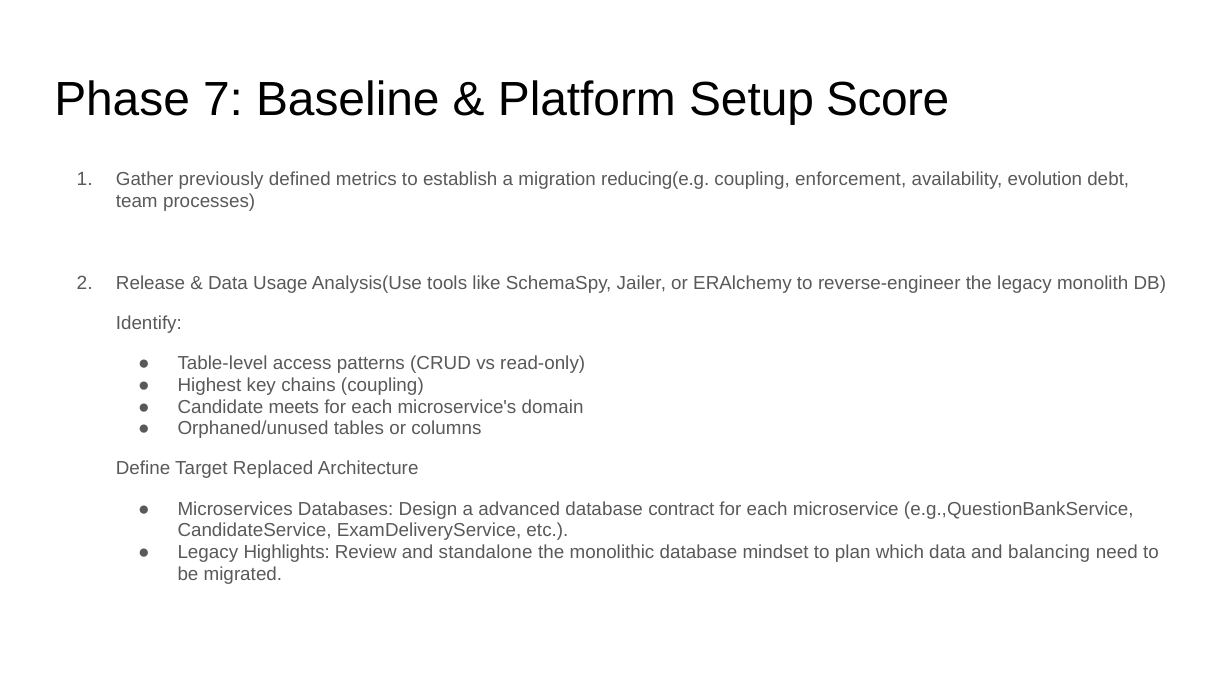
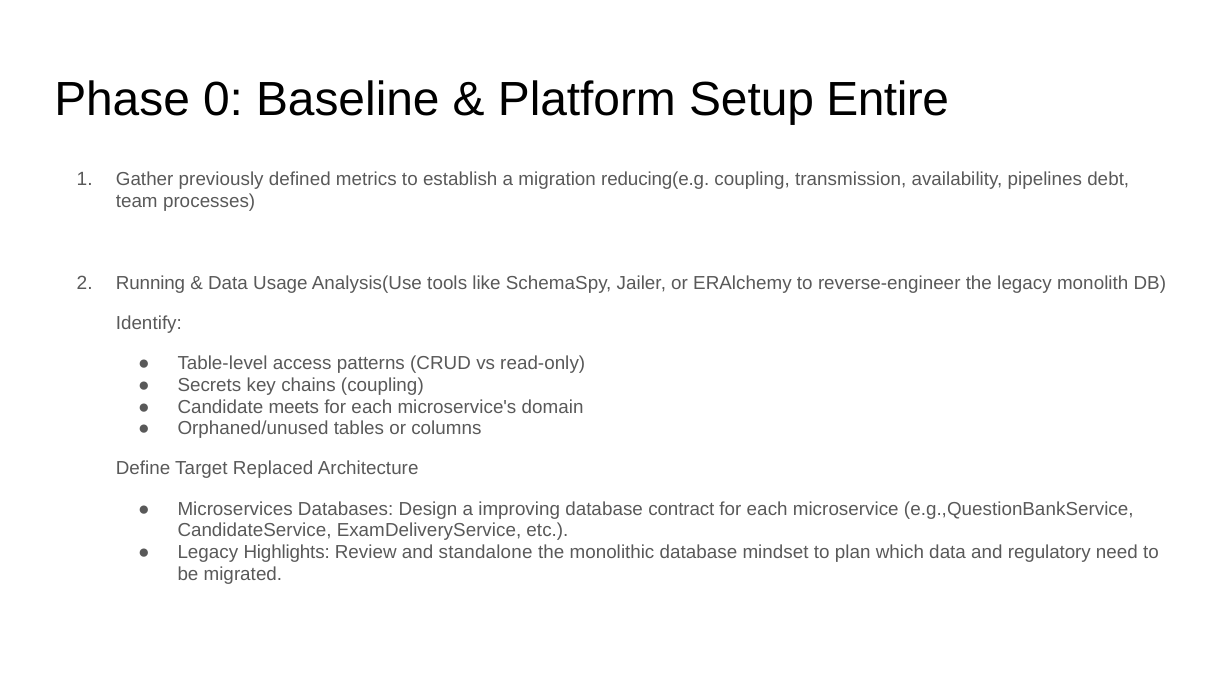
7: 7 -> 0 (223, 100)
Score: Score -> Entire (888, 100)
enforcement: enforcement -> transmission (851, 179)
evolution: evolution -> pipelines (1045, 179)
Release: Release -> Running (151, 283)
Highest: Highest -> Secrets (209, 385)
advanced: advanced -> improving (519, 509)
balancing: balancing -> regulatory (1049, 552)
